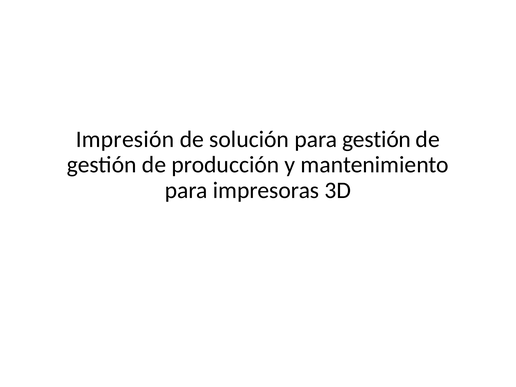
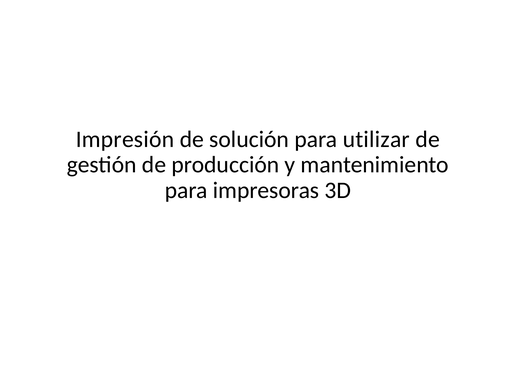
para gestión: gestión -> utilizar (376, 139)
